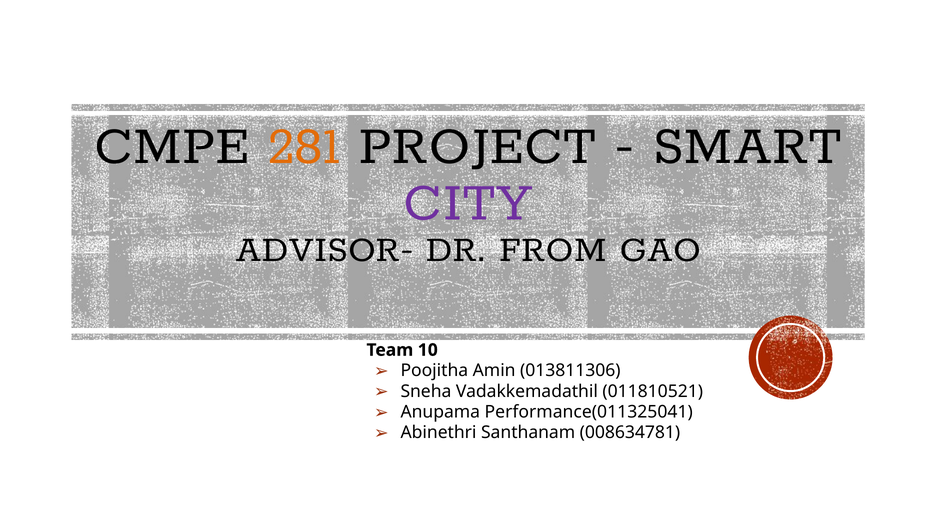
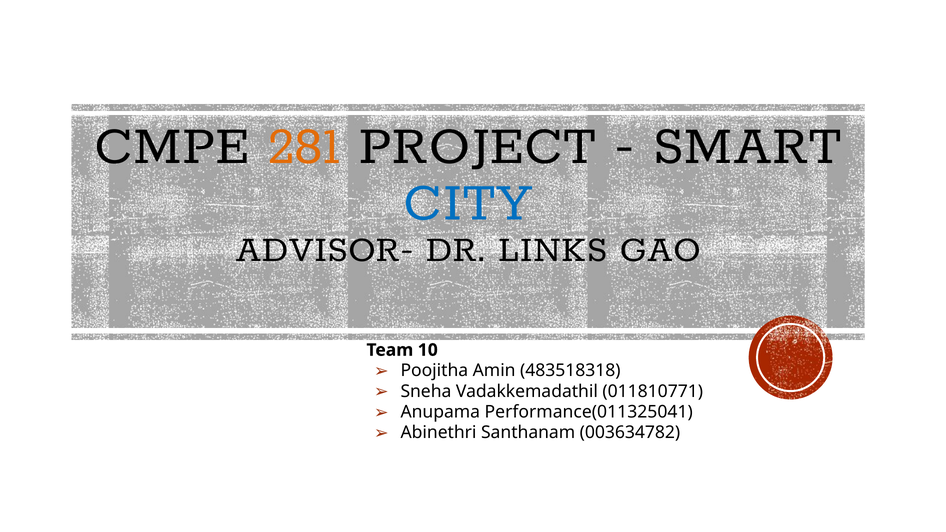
CITY colour: purple -> blue (468, 200)
FROM: FROM -> LINKS (553, 249)
013811306: 013811306 -> 483518318 (570, 371)
011810521: 011810521 -> 011810771 (653, 391)
008634781: 008634781 -> 003634782 (630, 433)
